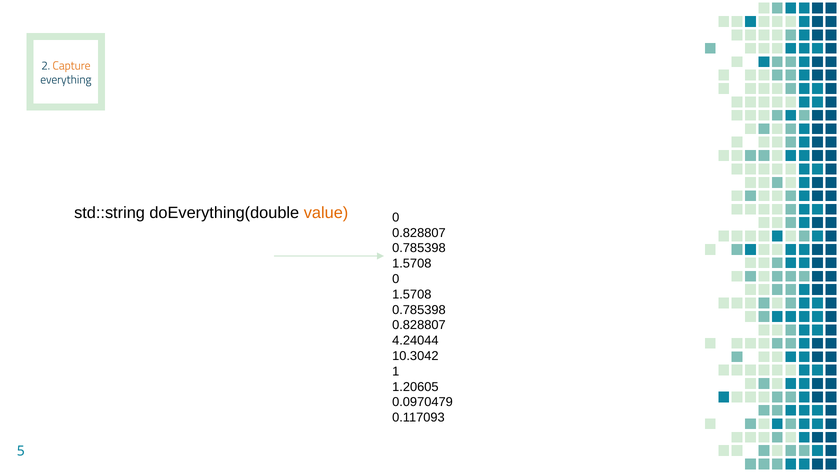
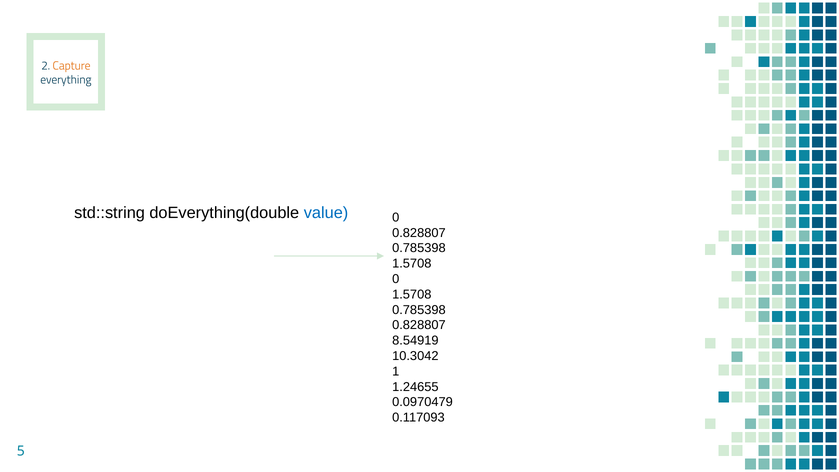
value colour: orange -> blue (326, 213)
4.24044: 4.24044 -> 8.54919 (415, 341)
1.20605: 1.20605 -> 1.24655 (415, 387)
